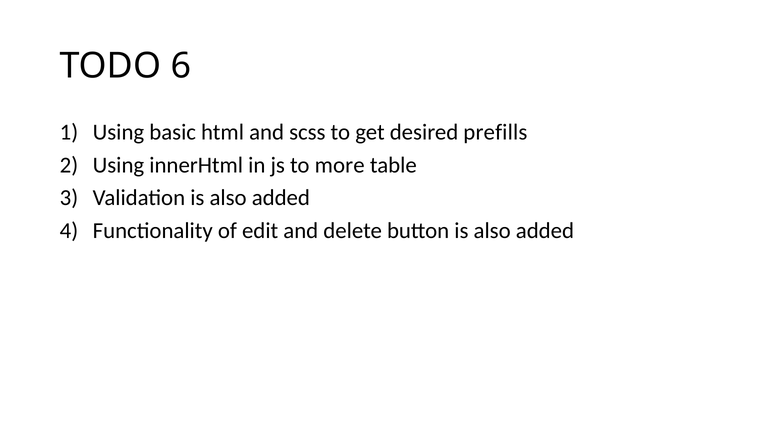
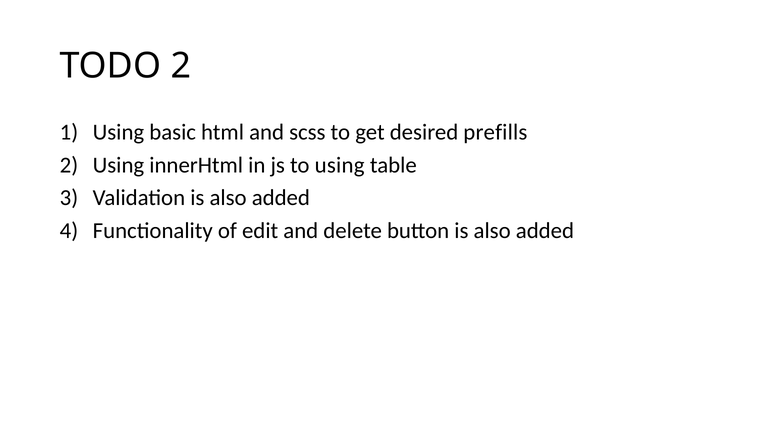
TODO 6: 6 -> 2 (181, 66)
to more: more -> using (340, 165)
